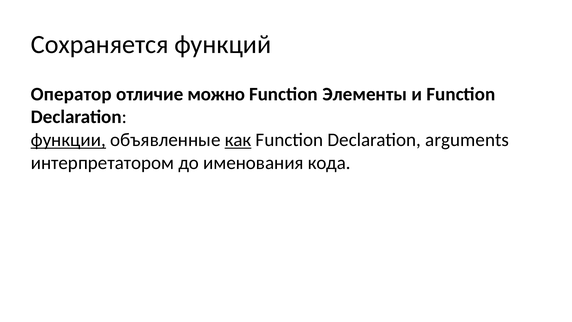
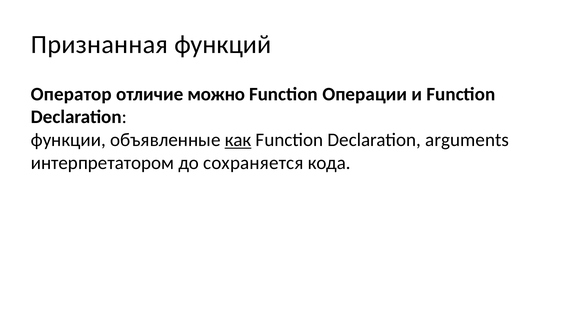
Сохраняется: Сохраняется -> Признанная (100, 44)
Элементы: Элементы -> Операции (365, 94)
функции underline: present -> none (68, 140)
именования: именования -> сохраняется (253, 163)
